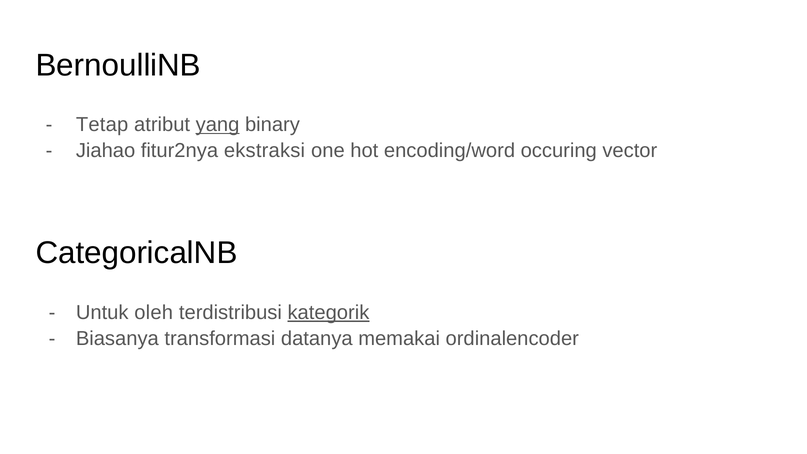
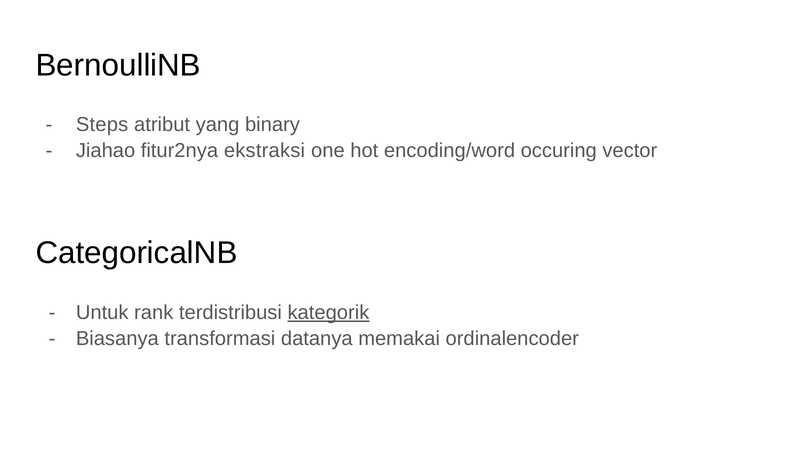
Tetap: Tetap -> Steps (102, 125)
yang underline: present -> none (218, 125)
oleh: oleh -> rank (154, 312)
